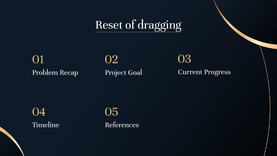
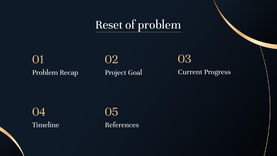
of dragging: dragging -> problem (159, 24)
